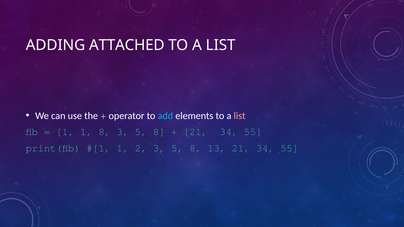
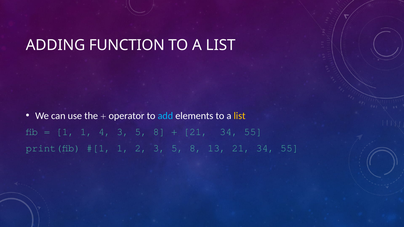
ATTACHED: ATTACHED -> FUNCTION (127, 45)
list colour: pink -> yellow (240, 116)
1 8: 8 -> 4 (105, 132)
